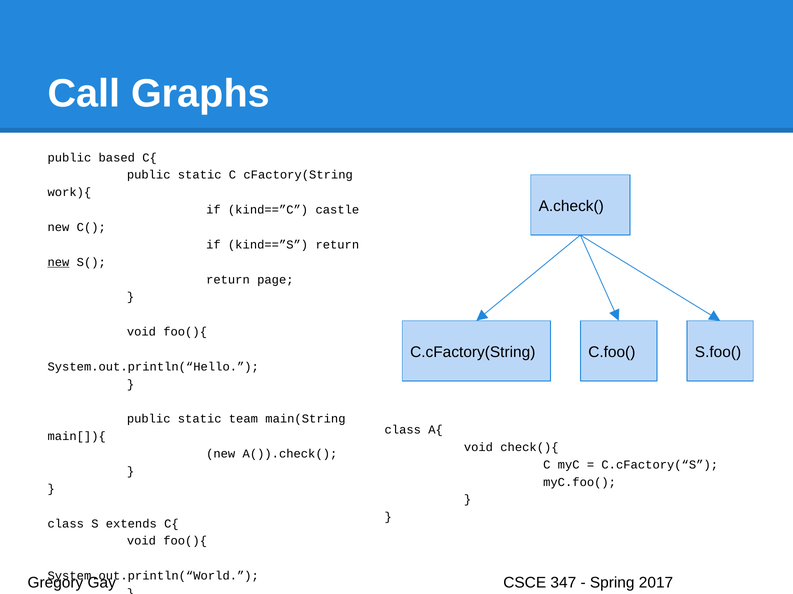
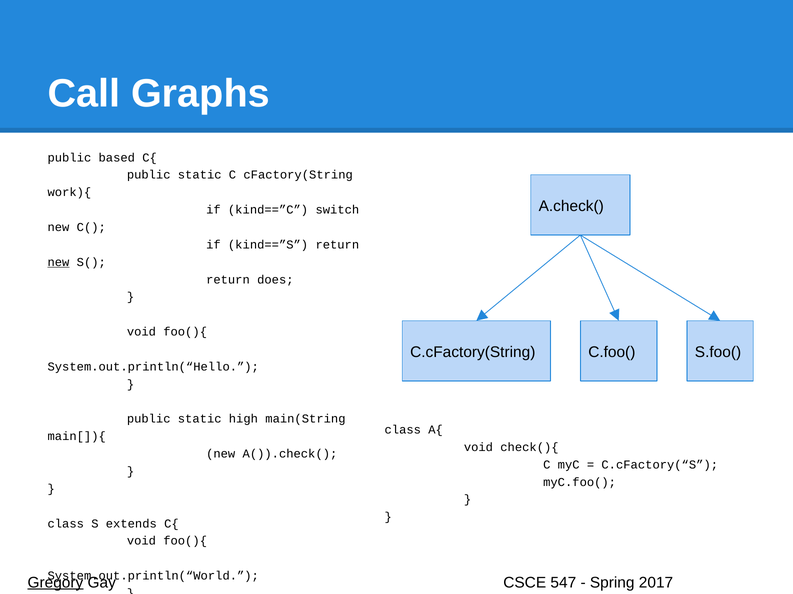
castle: castle -> switch (337, 210)
page: page -> does (275, 280)
team: team -> high (243, 420)
Gregory underline: none -> present (55, 583)
347: 347 -> 547 (563, 583)
